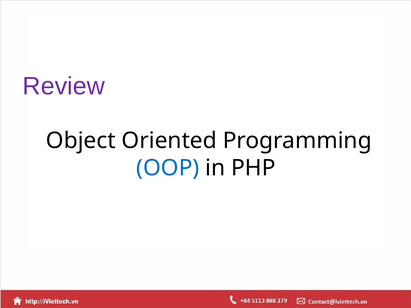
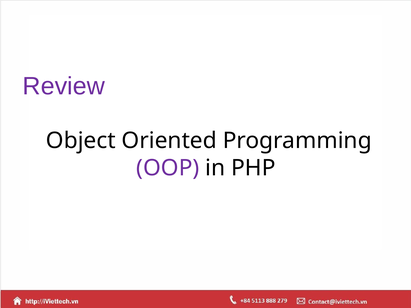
OOP colour: blue -> purple (168, 168)
